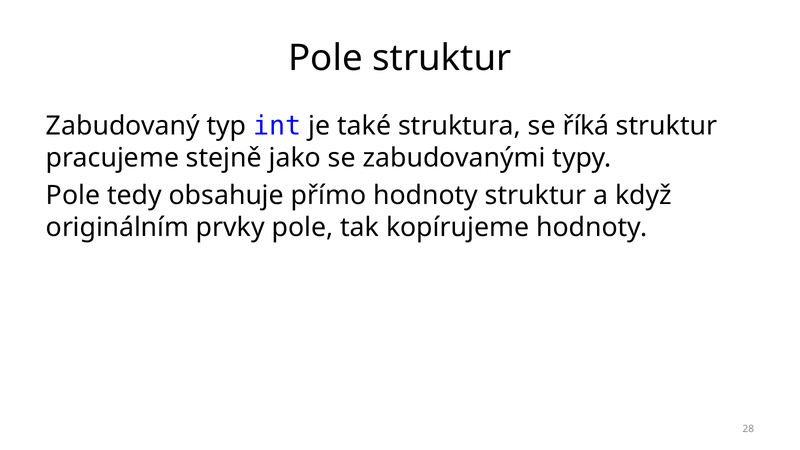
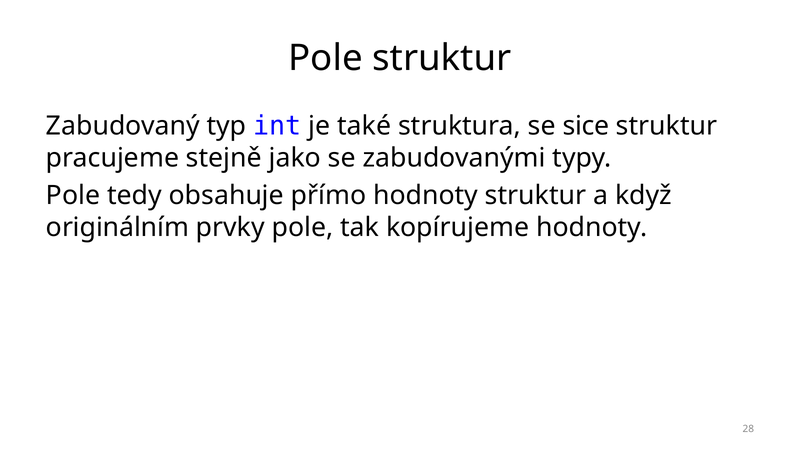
říká: říká -> sice (586, 126)
